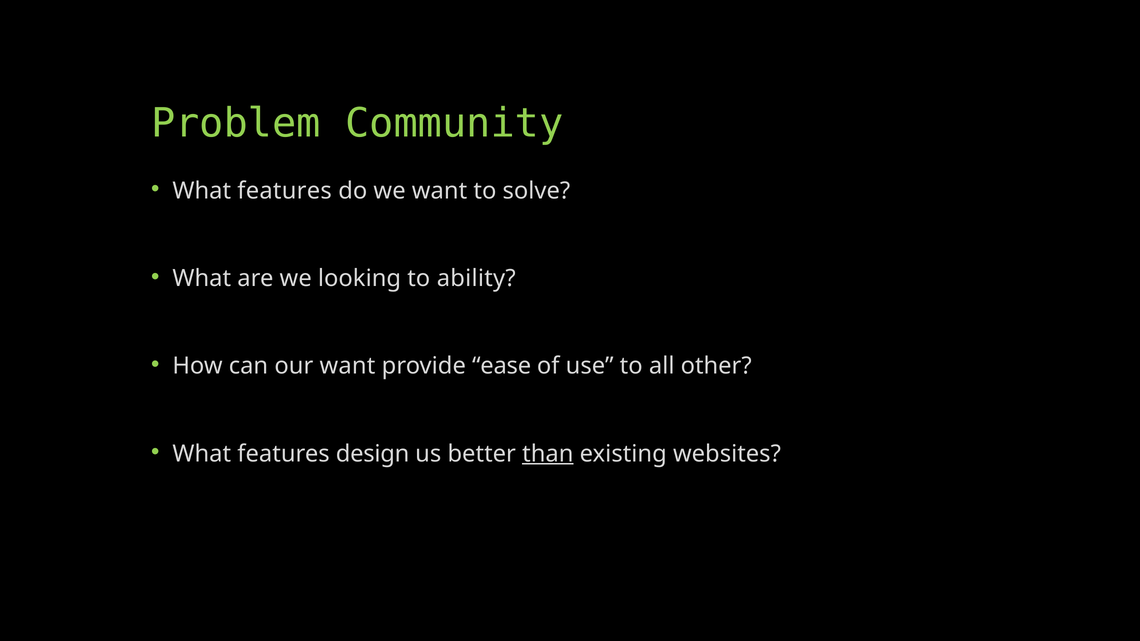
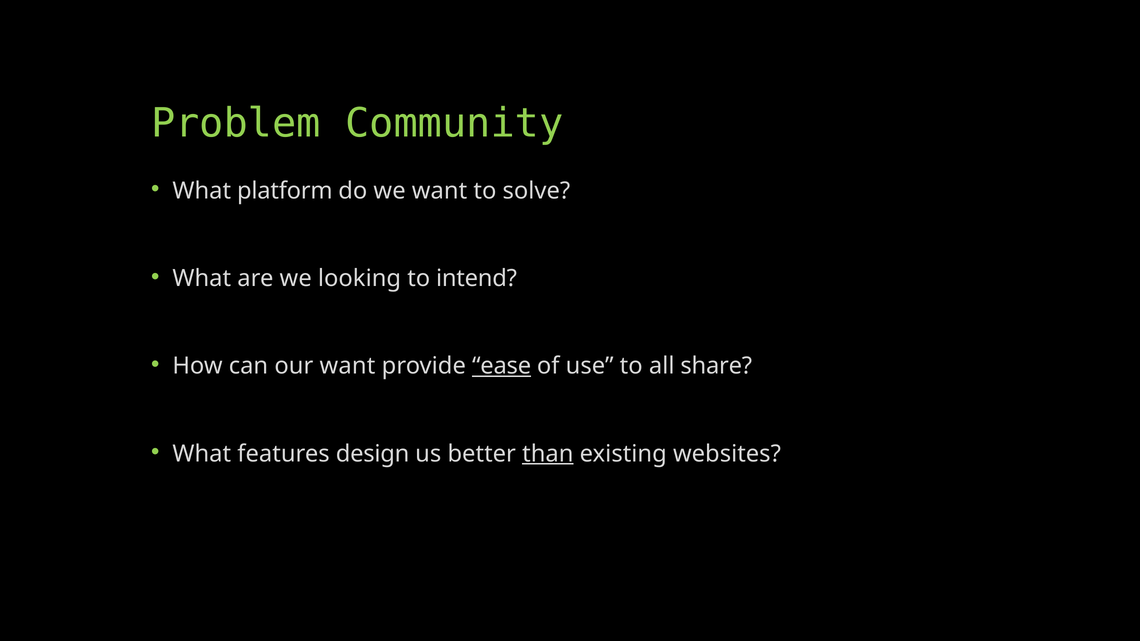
features: features -> platform (285, 191)
ability: ability -> intend (477, 279)
ease underline: none -> present (502, 366)
other: other -> share (716, 366)
